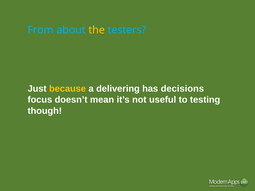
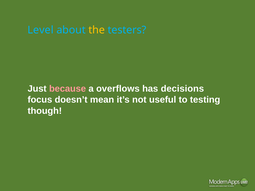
From: From -> Level (41, 30)
because colour: yellow -> pink (68, 89)
delivering: delivering -> overflows (118, 89)
